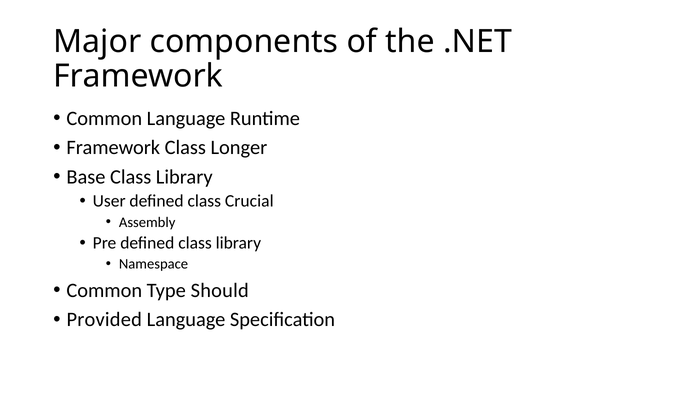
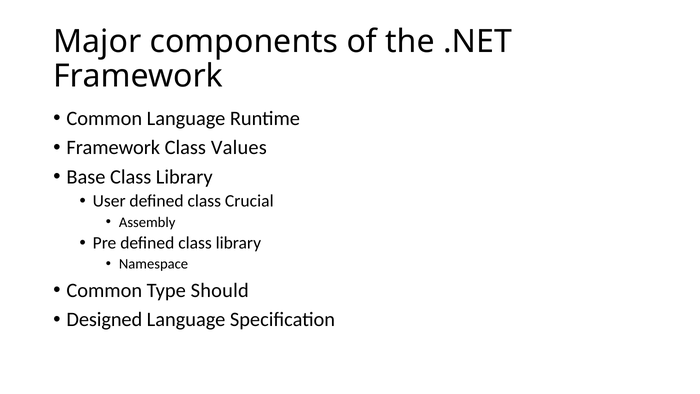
Longer: Longer -> Values (239, 148)
Provided: Provided -> Designed (104, 319)
